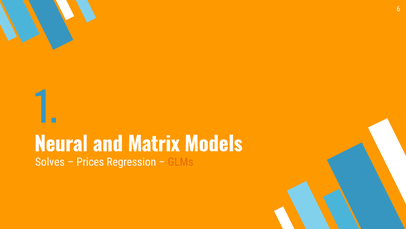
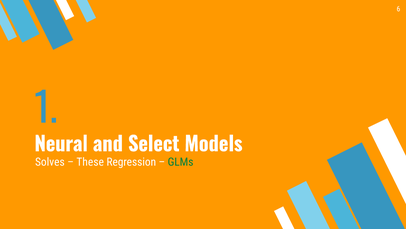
Matrix: Matrix -> Select (154, 144)
Prices: Prices -> These (90, 162)
GLMs colour: orange -> green (181, 162)
